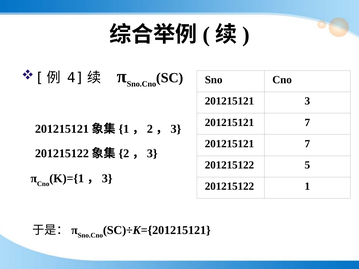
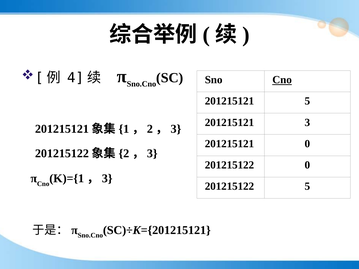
Cno underline: none -> present (282, 80)
201215121 3: 3 -> 5 (307, 101)
7: 7 -> 3 (307, 123)
7: 7 -> 0 (307, 144)
201215122 5: 5 -> 0 (307, 165)
201215122 1: 1 -> 5 (307, 186)
